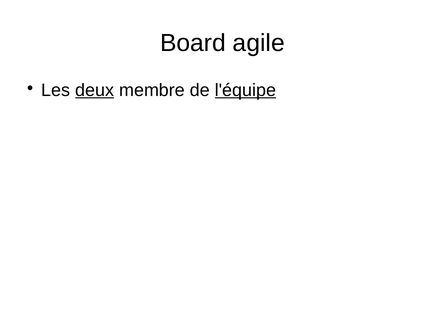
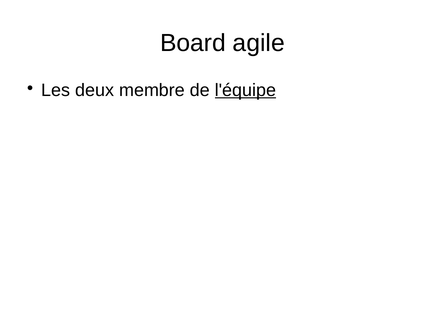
deux underline: present -> none (95, 90)
